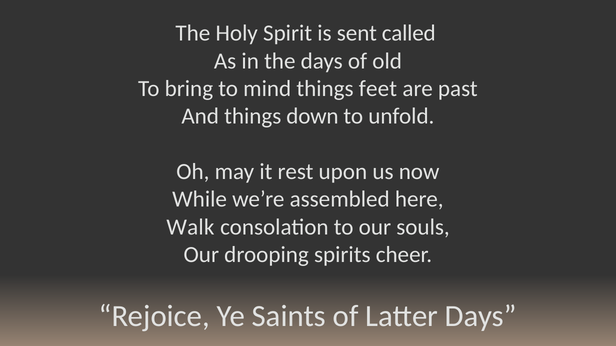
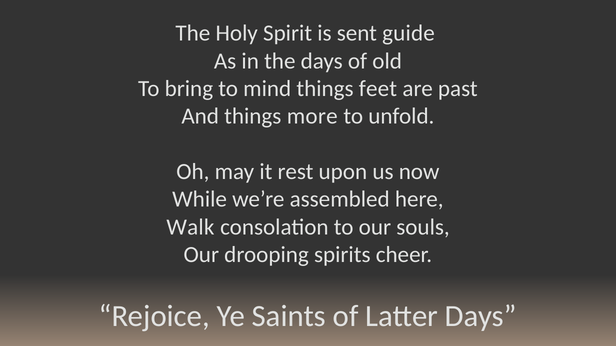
called: called -> guide (409, 33)
down: down -> more (312, 116)
